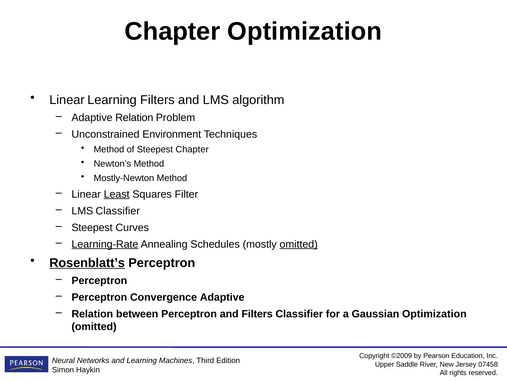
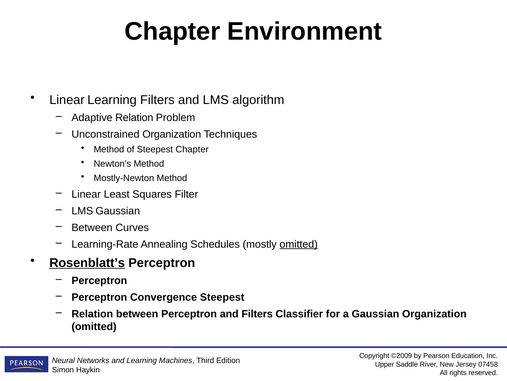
Chapter Optimization: Optimization -> Environment (305, 31)
Unconstrained Environment: Environment -> Organization (172, 134)
Least underline: present -> none (117, 194)
LMS Classifier: Classifier -> Gaussian (118, 210)
Steepest: Steepest -> Between (92, 227)
Learning-Rate underline: present -> none (105, 244)
Convergence Adaptive: Adaptive -> Steepest (222, 297)
Gaussian Optimization: Optimization -> Organization (434, 313)
